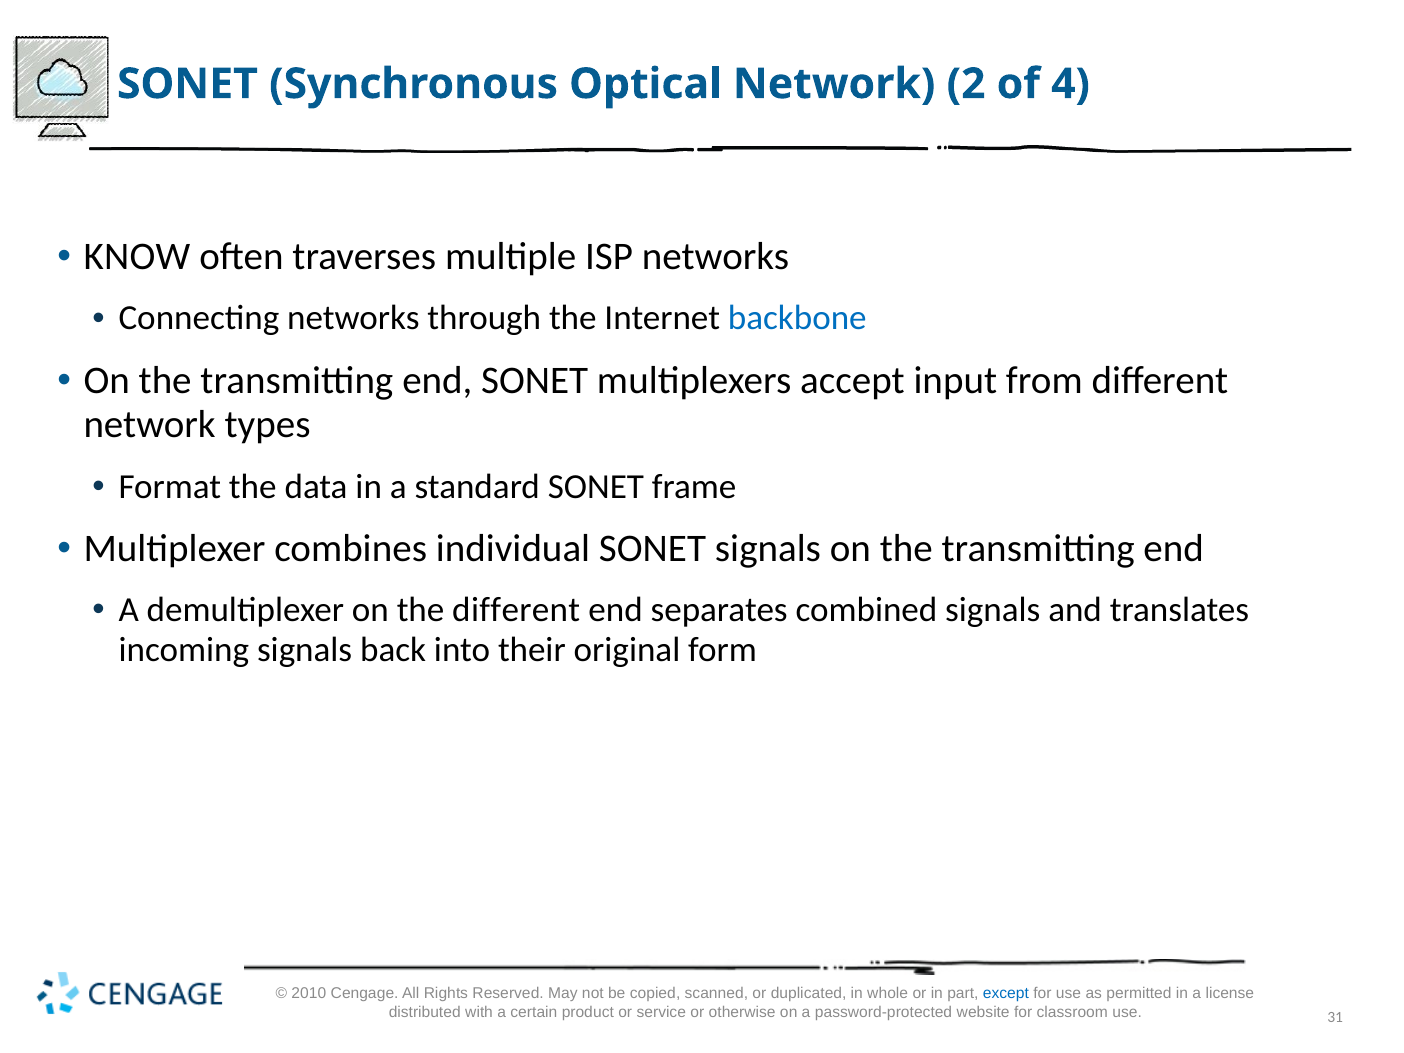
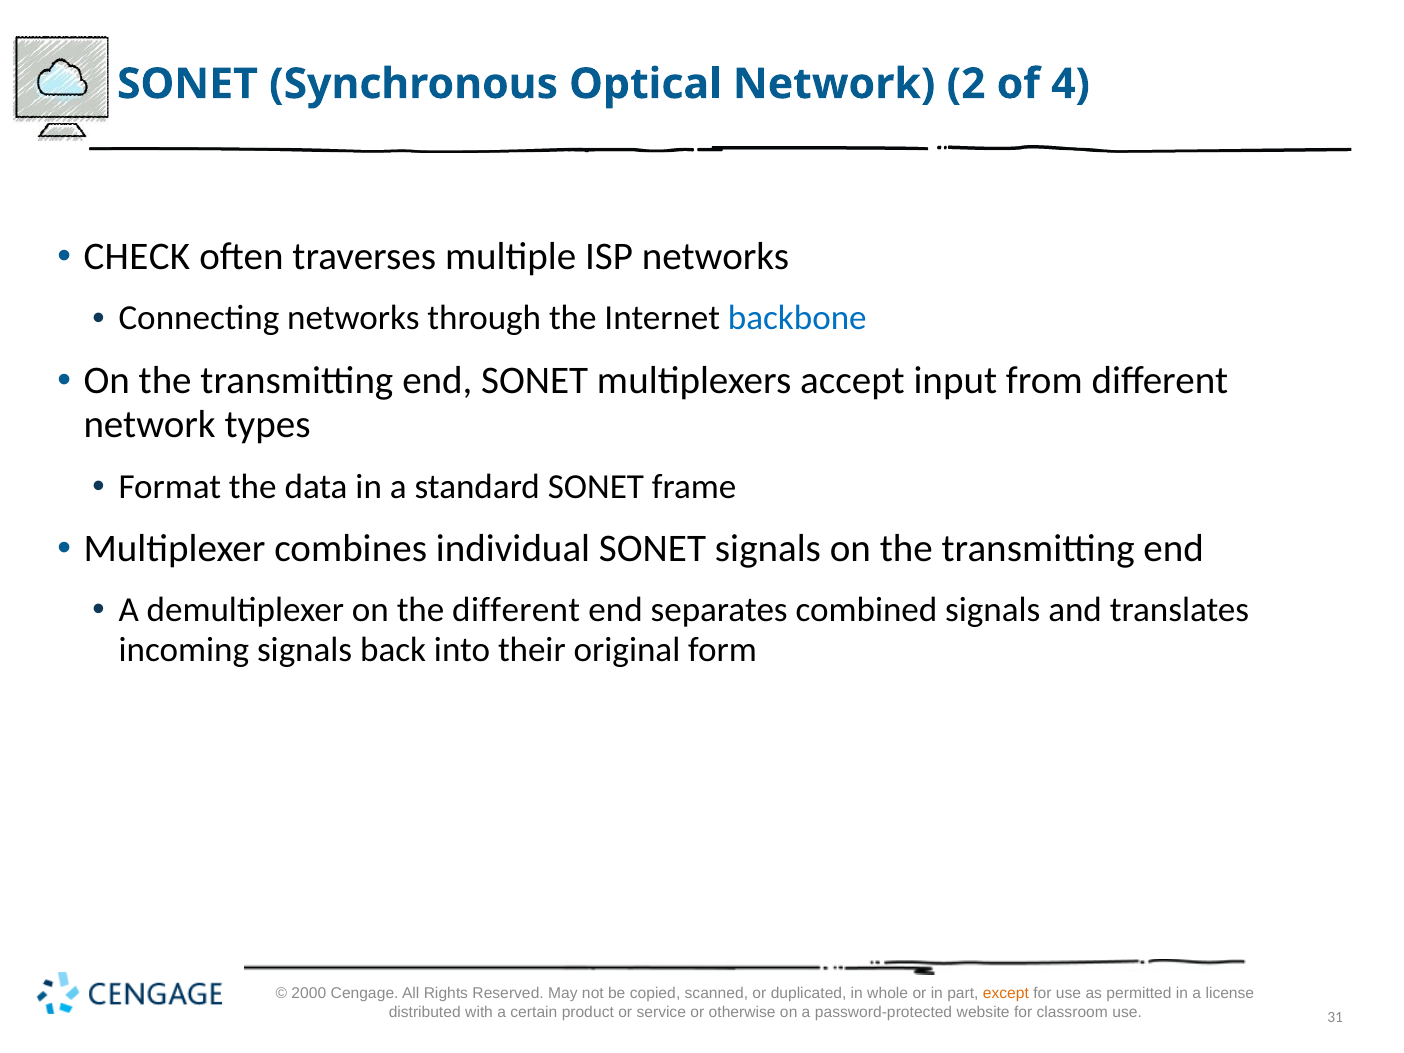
KNOW: KNOW -> CHECK (137, 257)
2010: 2010 -> 2000 (309, 993)
except colour: blue -> orange (1006, 993)
